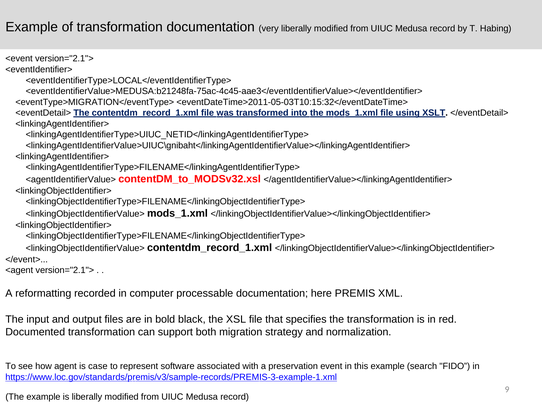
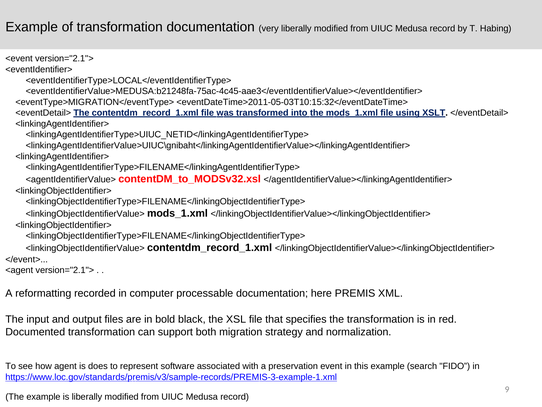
case: case -> does (98, 366)
